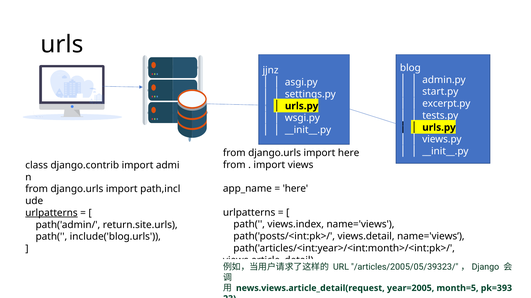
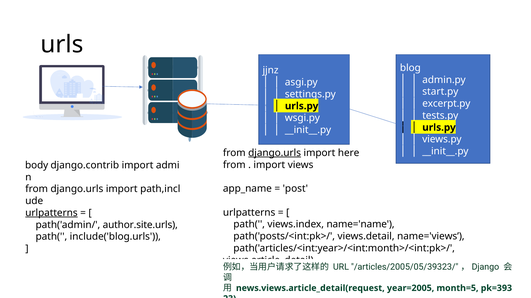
django.urls underline: none -> present (275, 153)
class: class -> body (37, 166)
here: here -> post (295, 189)
views.index name='views: name='views -> name='name (361, 225)
return.site.urls: return.site.urls -> author.site.urls (140, 225)
